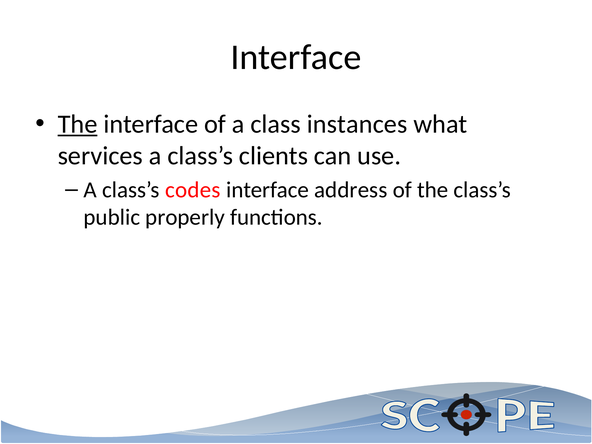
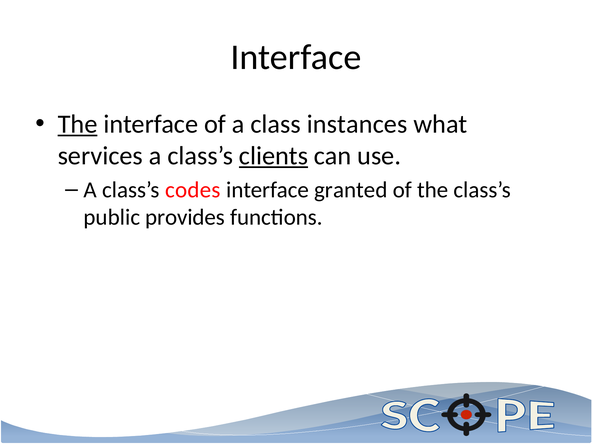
clients underline: none -> present (273, 156)
address: address -> granted (351, 190)
properly: properly -> provides (185, 217)
